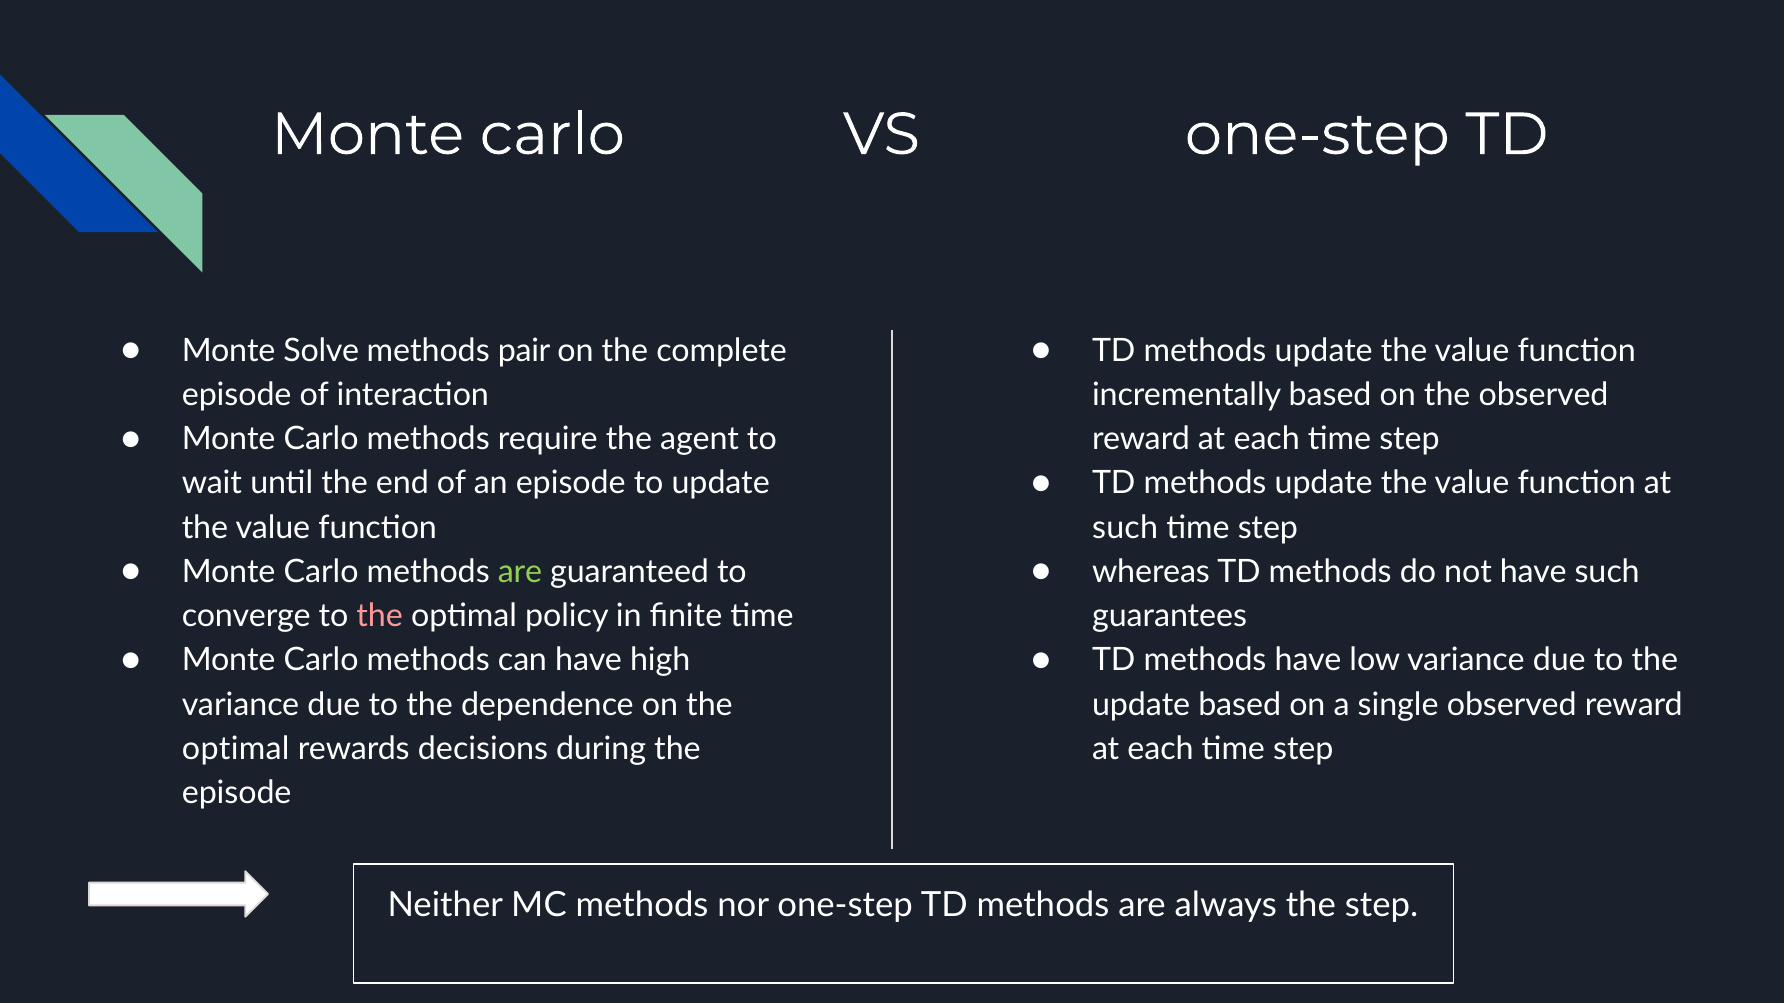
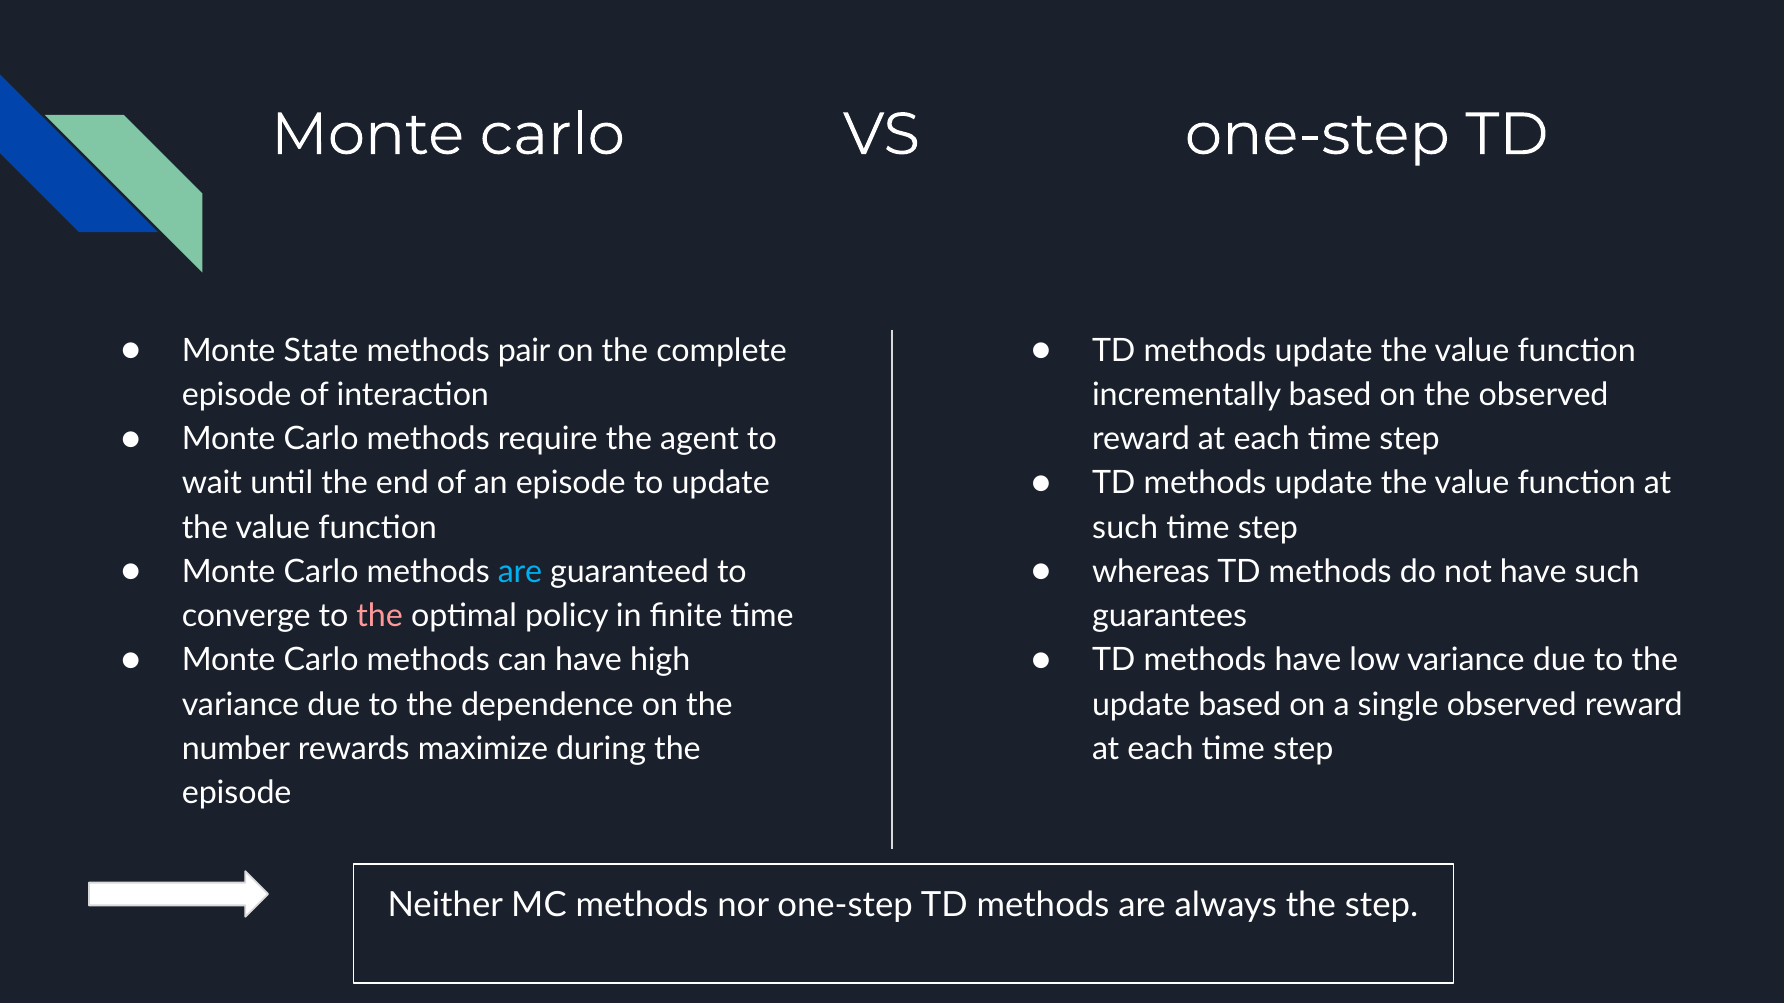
Solve: Solve -> State (321, 351)
are colour: light green -> light blue (520, 572)
optimal: optimal -> number (236, 749)
decisions: decisions -> maximize (483, 749)
